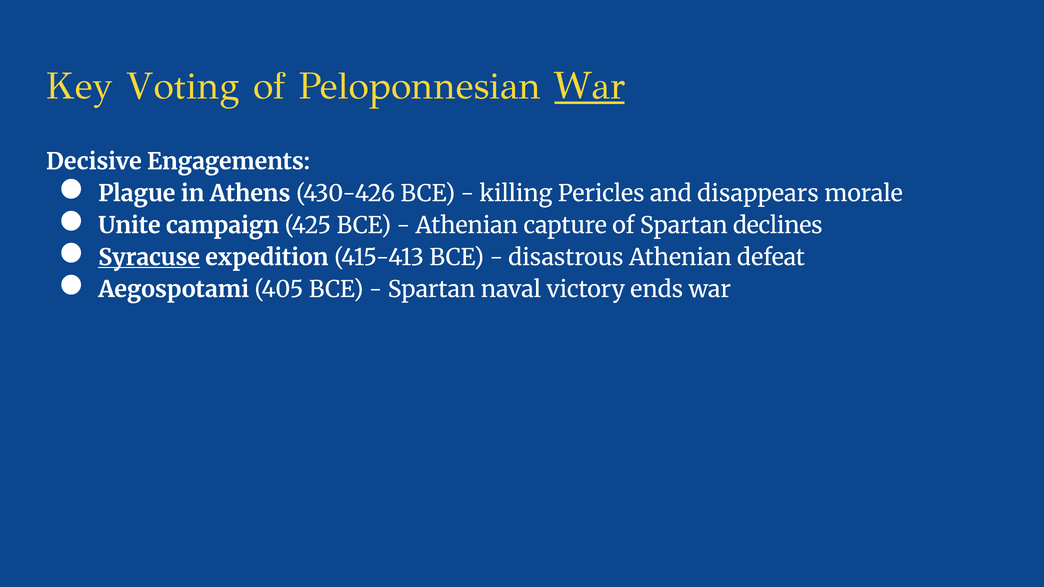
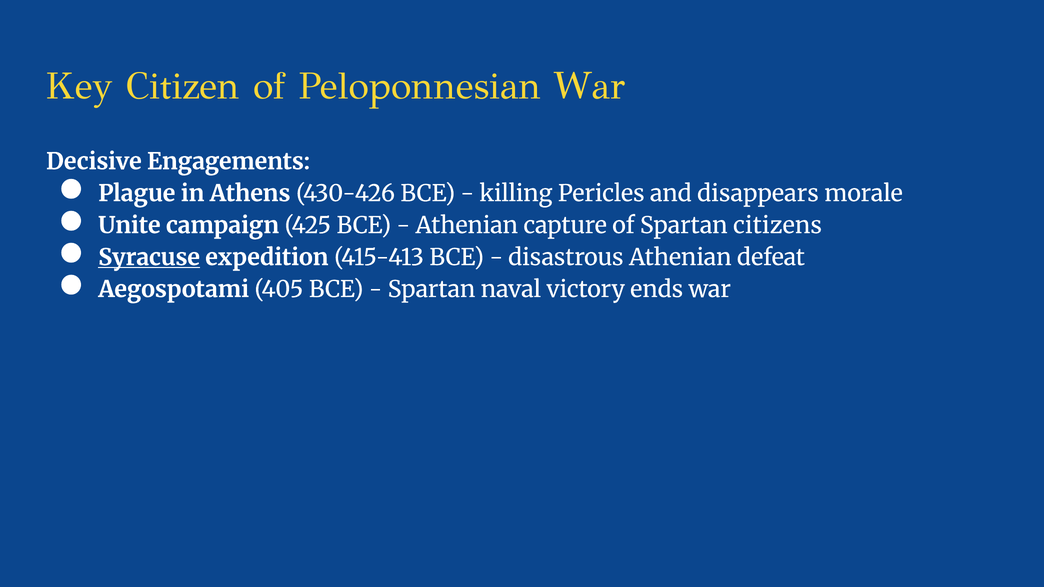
Voting: Voting -> Citizen (183, 86)
War underline: present -> none (590, 86)
declines: declines -> citizens (777, 226)
